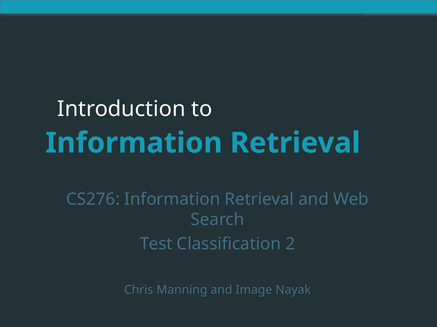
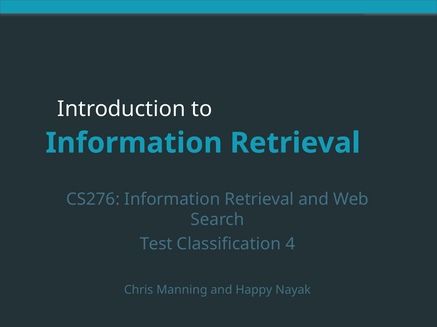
2: 2 -> 4 (290, 245)
Image: Image -> Happy (254, 291)
